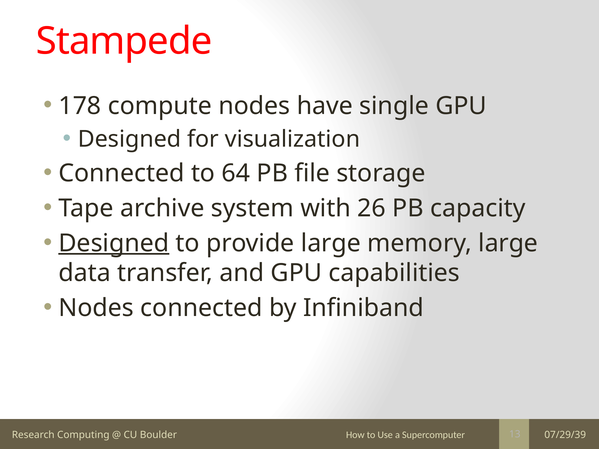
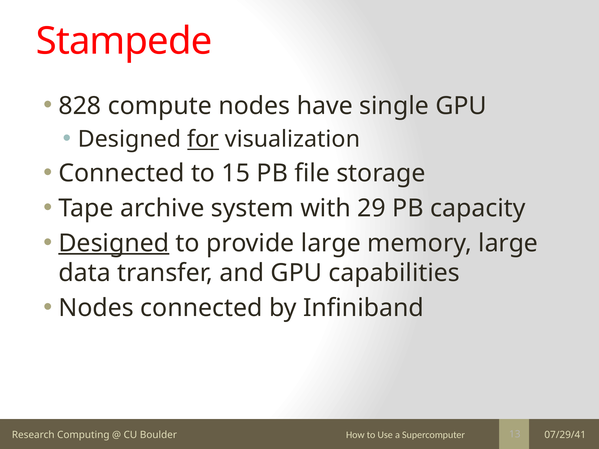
178: 178 -> 828 (80, 106)
for underline: none -> present (203, 139)
64: 64 -> 15 (236, 173)
26: 26 -> 29 (372, 208)
07/29/39: 07/29/39 -> 07/29/41 (565, 435)
